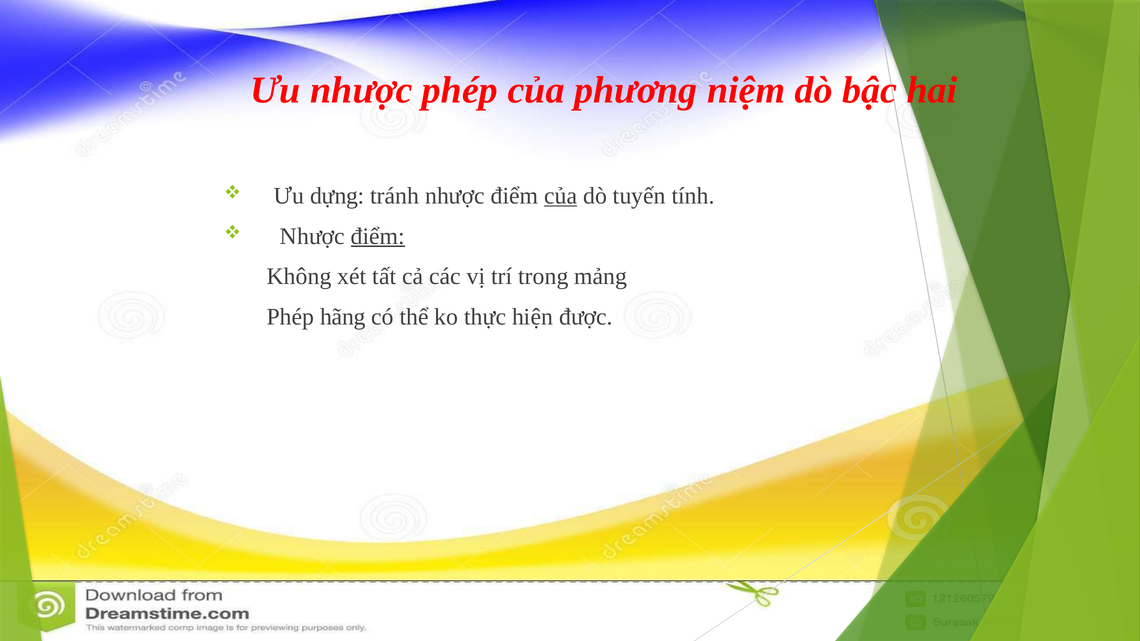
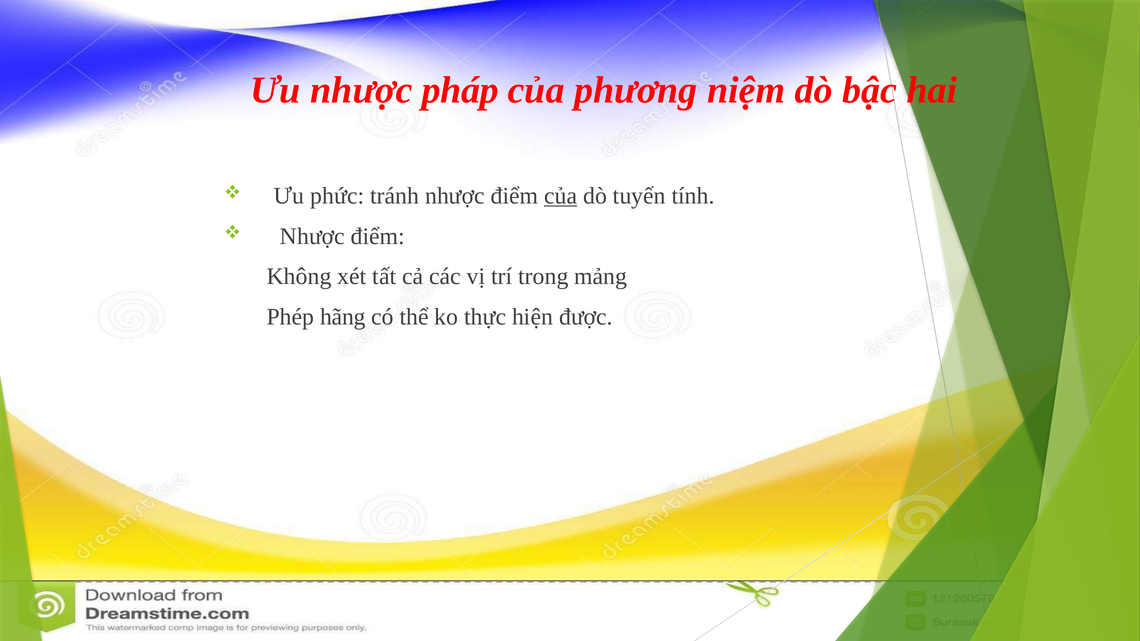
nhược phép: phép -> pháp (460, 90)
dựng: dựng -> phức (337, 196)
điểm underline: present -> none (378, 236)
